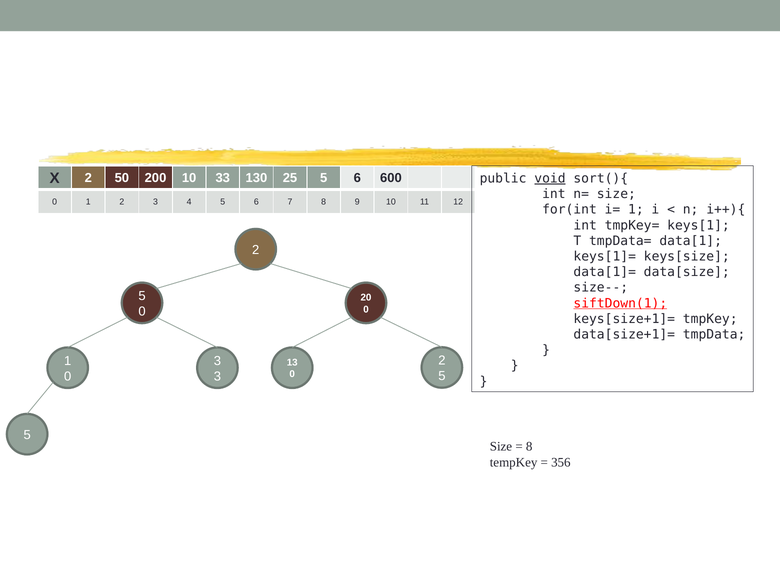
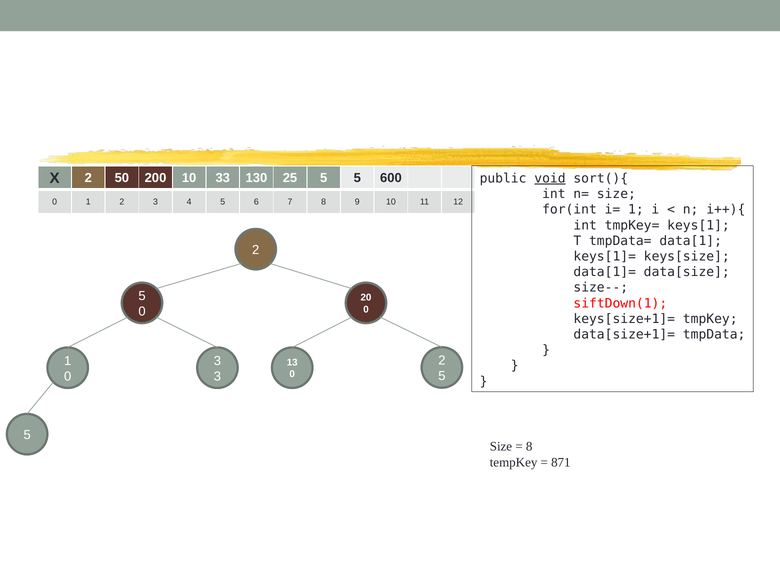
25 5 6: 6 -> 5 (357, 178)
siftDown(1 underline: present -> none (620, 303)
356: 356 -> 871 (561, 462)
